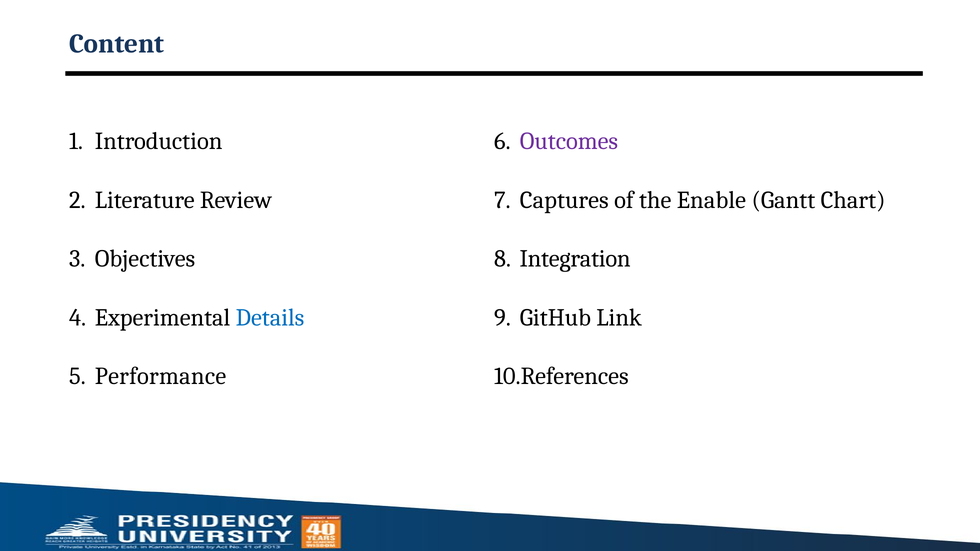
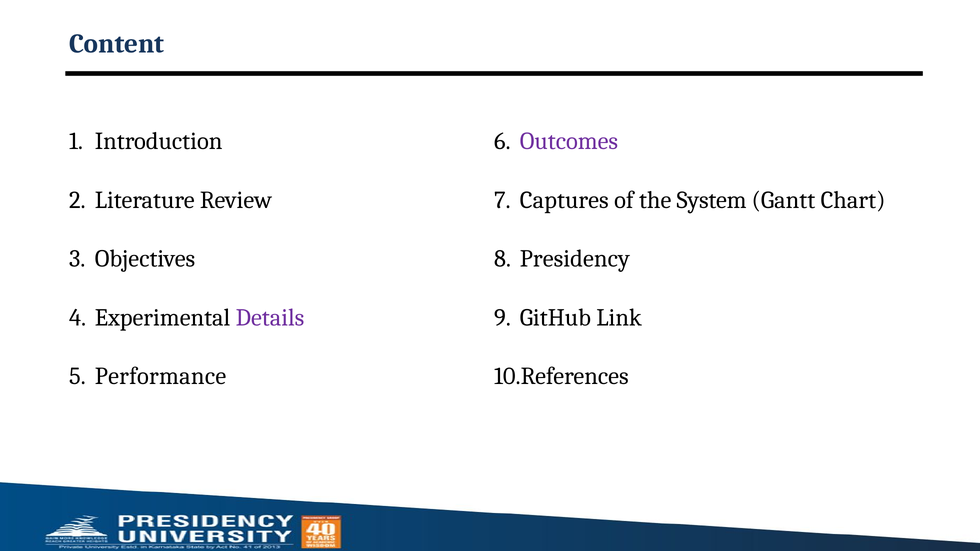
Enable: Enable -> System (712, 200)
Integration: Integration -> Presidency (575, 259)
Details colour: blue -> purple (270, 318)
